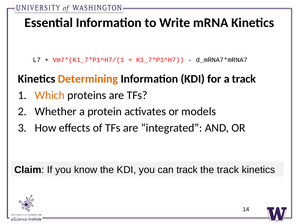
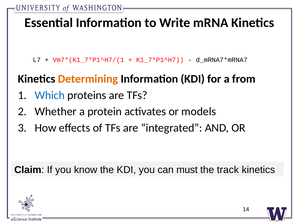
a track: track -> from (244, 79)
Which colour: orange -> blue (50, 95)
can track: track -> must (187, 170)
